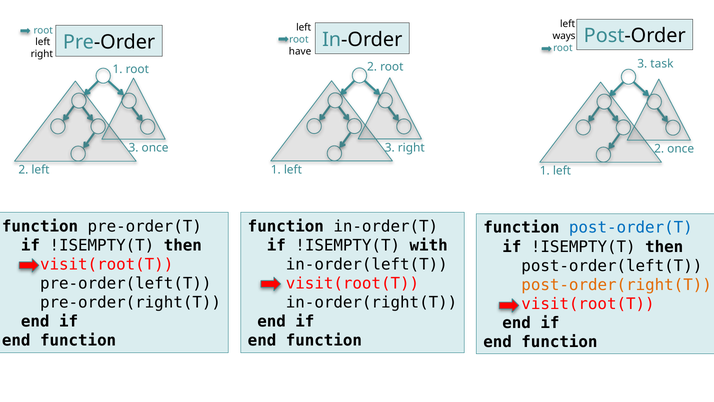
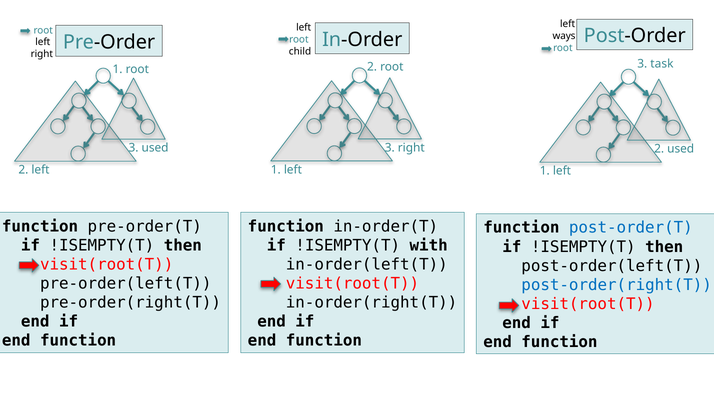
have: have -> child (300, 51)
3 once: once -> used (155, 148)
2 once: once -> used (681, 149)
post-order(right(T colour: orange -> blue (617, 285)
